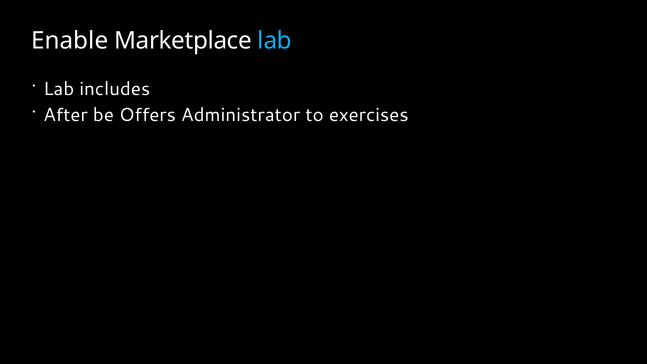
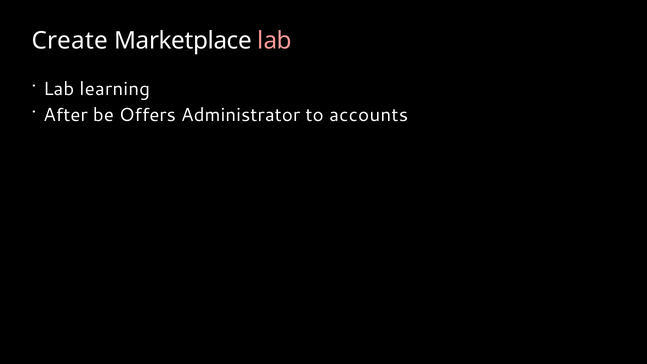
Enable: Enable -> Create (70, 41)
lab colour: light blue -> pink (275, 41)
includes: includes -> learning (115, 89)
exercises: exercises -> accounts (369, 115)
